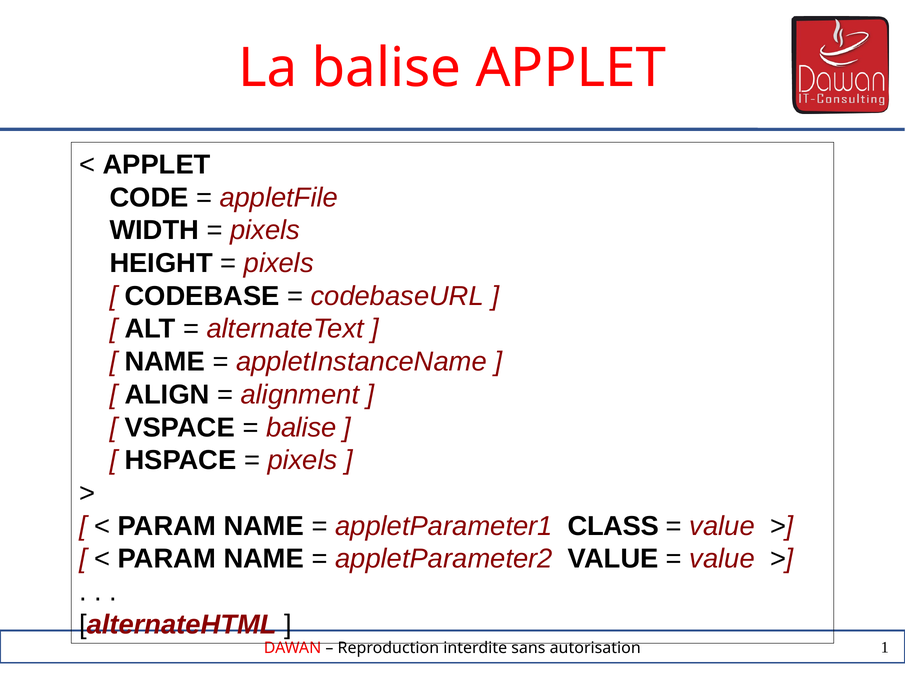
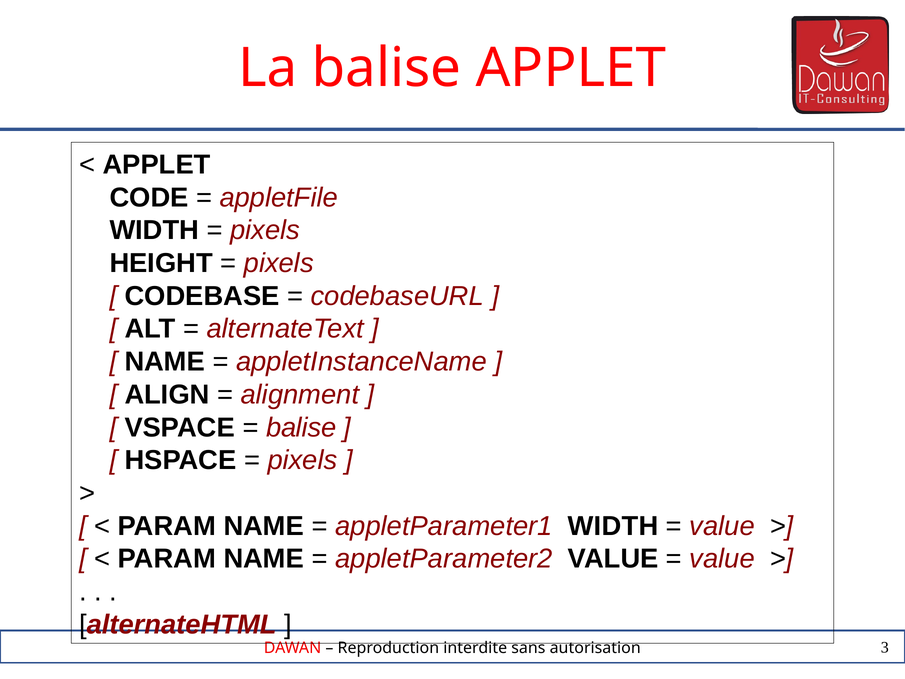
appletParameter1 CLASS: CLASS -> WIDTH (613, 526)
1: 1 -> 3 (885, 647)
